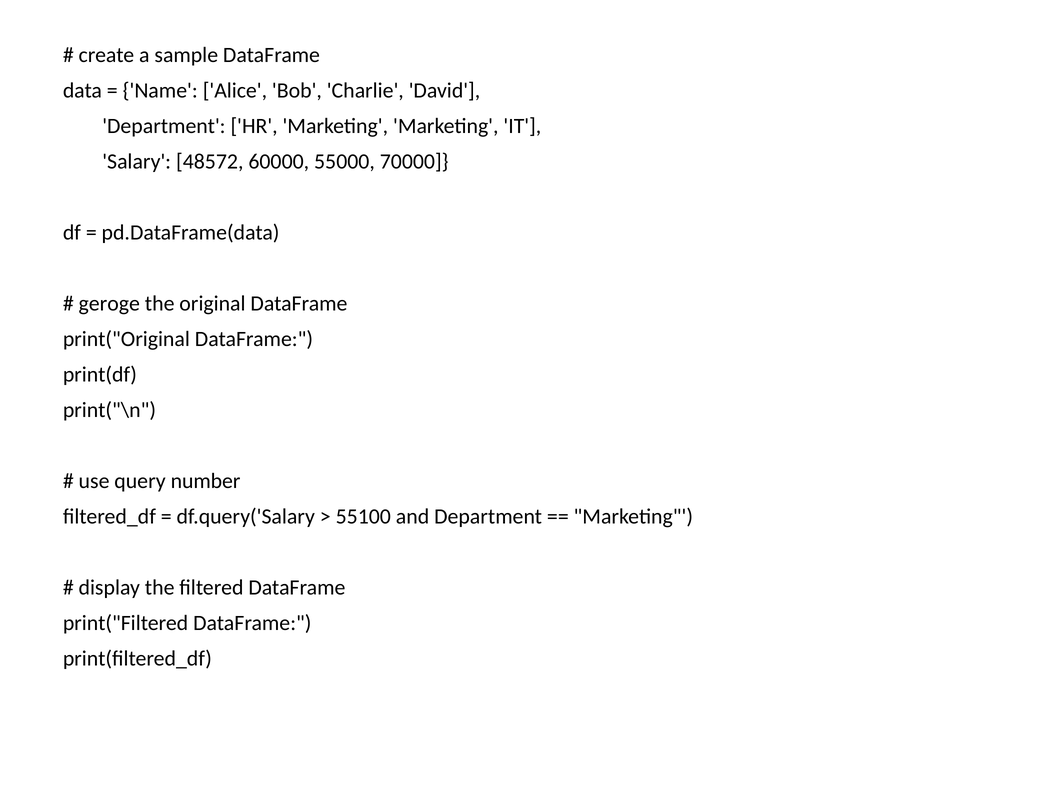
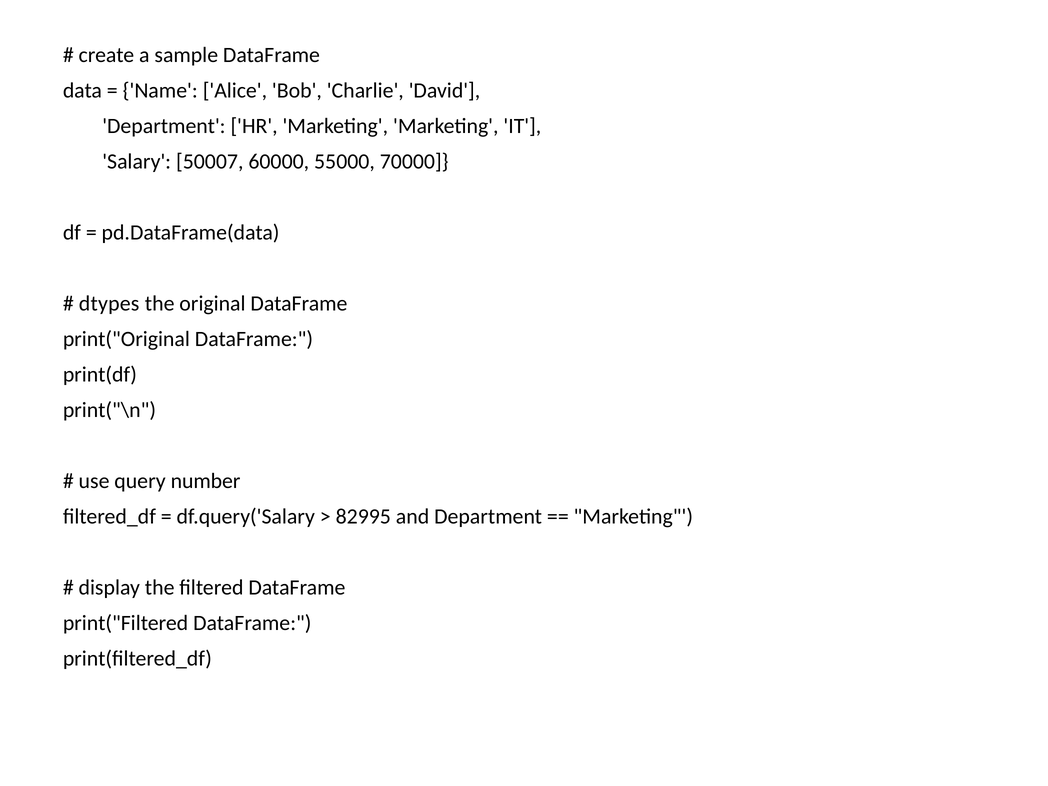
48572: 48572 -> 50007 (210, 161)
geroge: geroge -> dtypes (109, 303)
55100: 55100 -> 82995 (363, 517)
